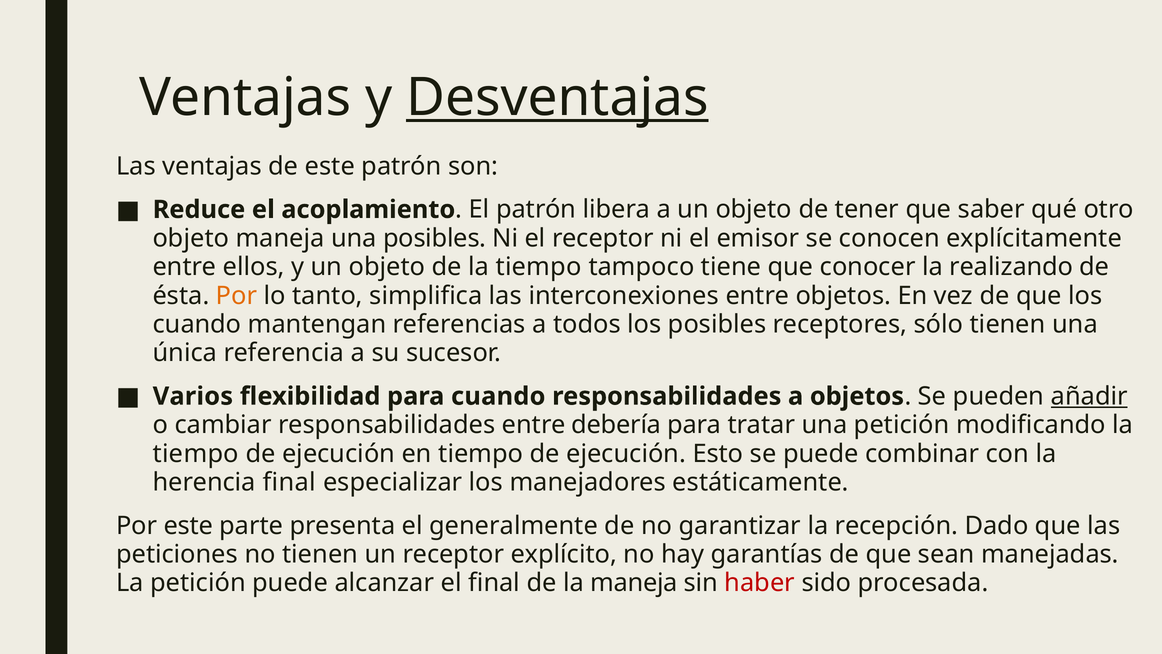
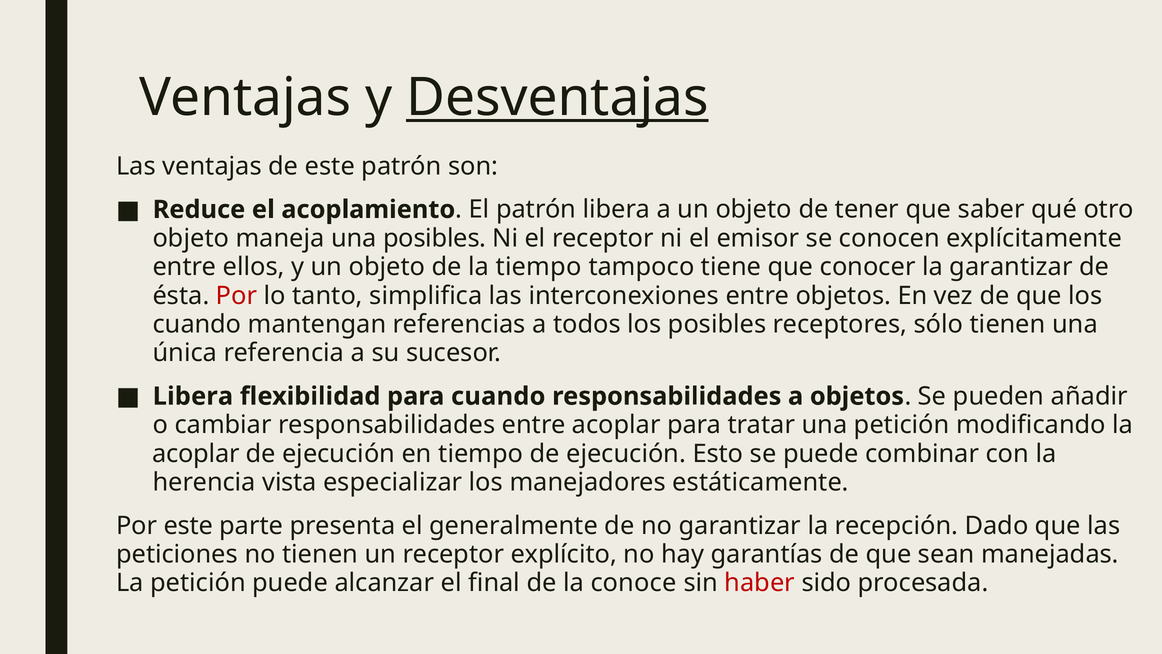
la realizando: realizando -> garantizar (1011, 267)
Por colour: orange -> red (237, 296)
Varios: Varios -> Libera (193, 396)
añadir underline: present -> none (1089, 396)
entre debería: debería -> acoplar (616, 425)
tiempo: tiempo -> acoplar (196, 453)
herencia final: final -> vista (289, 482)
la maneja: maneja -> conoce (634, 583)
